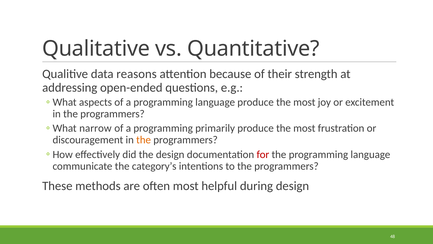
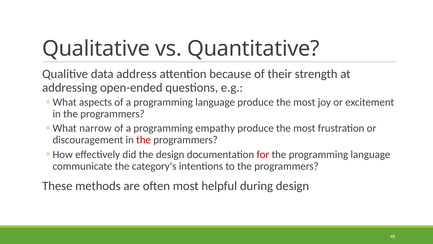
reasons: reasons -> address (137, 74)
primarily: primarily -> empathy (215, 128)
the colour: orange -> red (144, 140)
